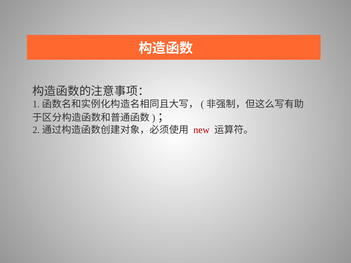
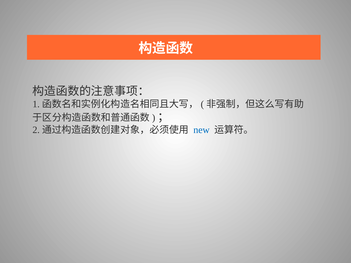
new colour: red -> blue (202, 130)
